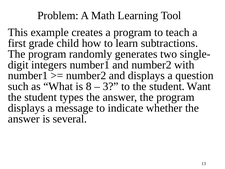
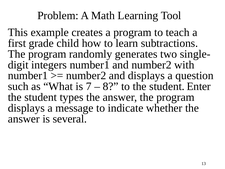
8: 8 -> 7 (89, 86)
3: 3 -> 8 (111, 86)
Want: Want -> Enter (199, 86)
